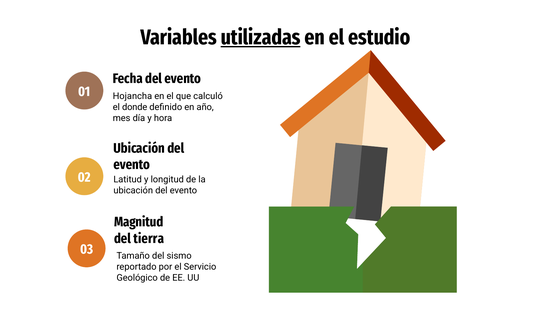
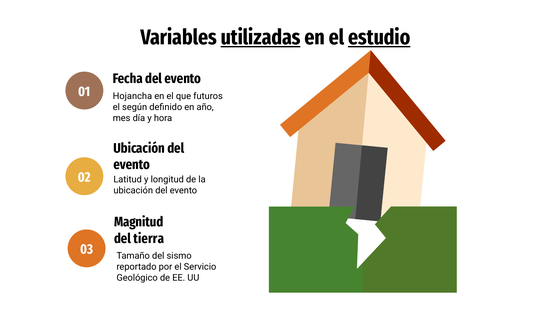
estudio underline: none -> present (379, 37)
calculó: calculó -> futuros (208, 96)
donde: donde -> según (135, 107)
